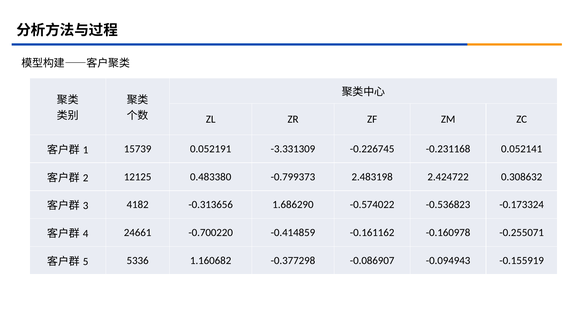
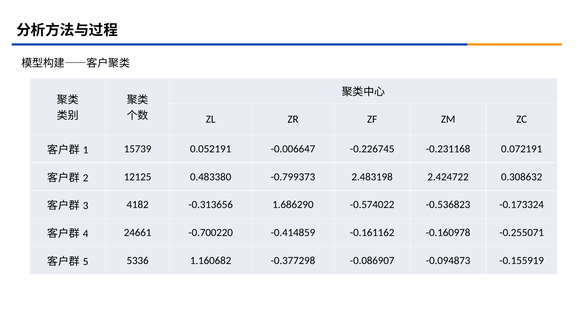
-3.331309: -3.331309 -> -0.006647 (293, 149)
0.052141: 0.052141 -> 0.072191 (522, 149)
-0.094943: -0.094943 -> -0.094873 (448, 261)
